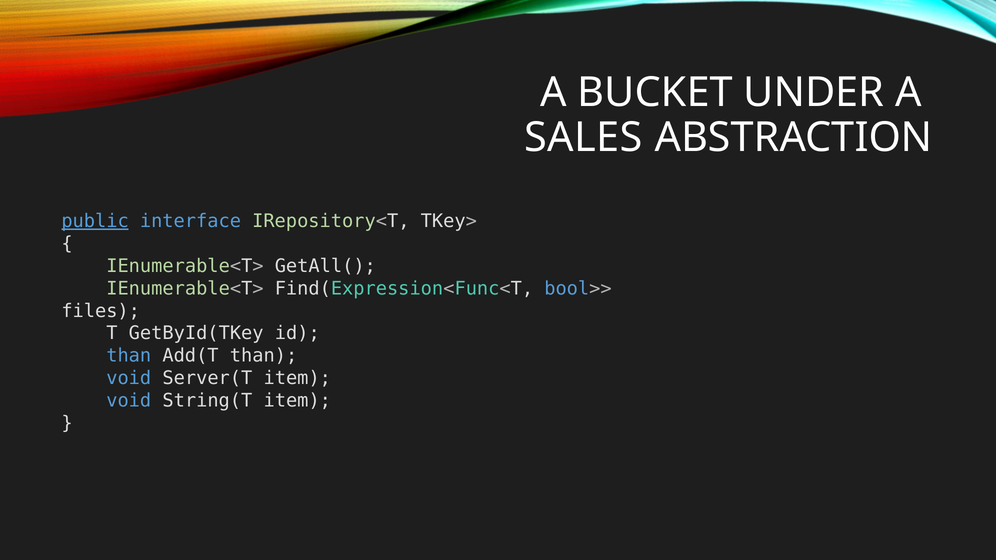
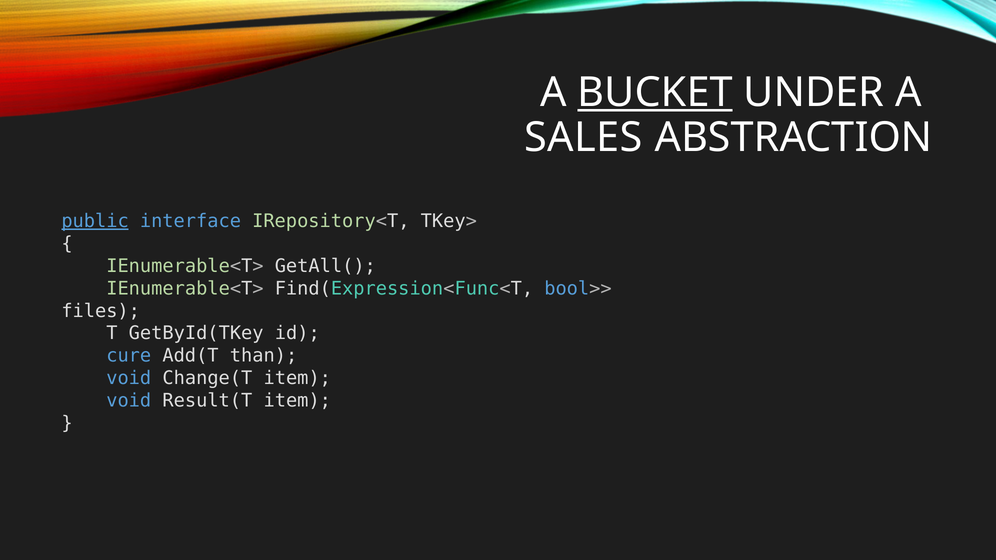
BUCKET underline: none -> present (655, 93)
than: than -> cure (129, 356)
Server(T: Server(T -> Change(T (207, 378)
String(T: String(T -> Result(T (207, 401)
